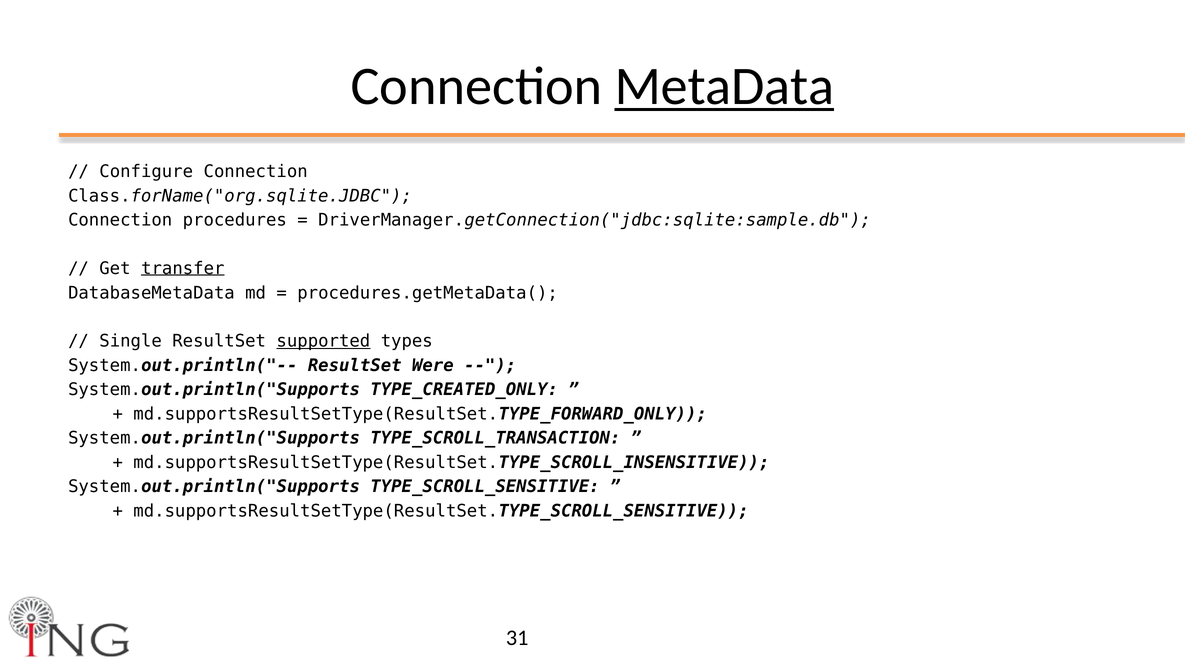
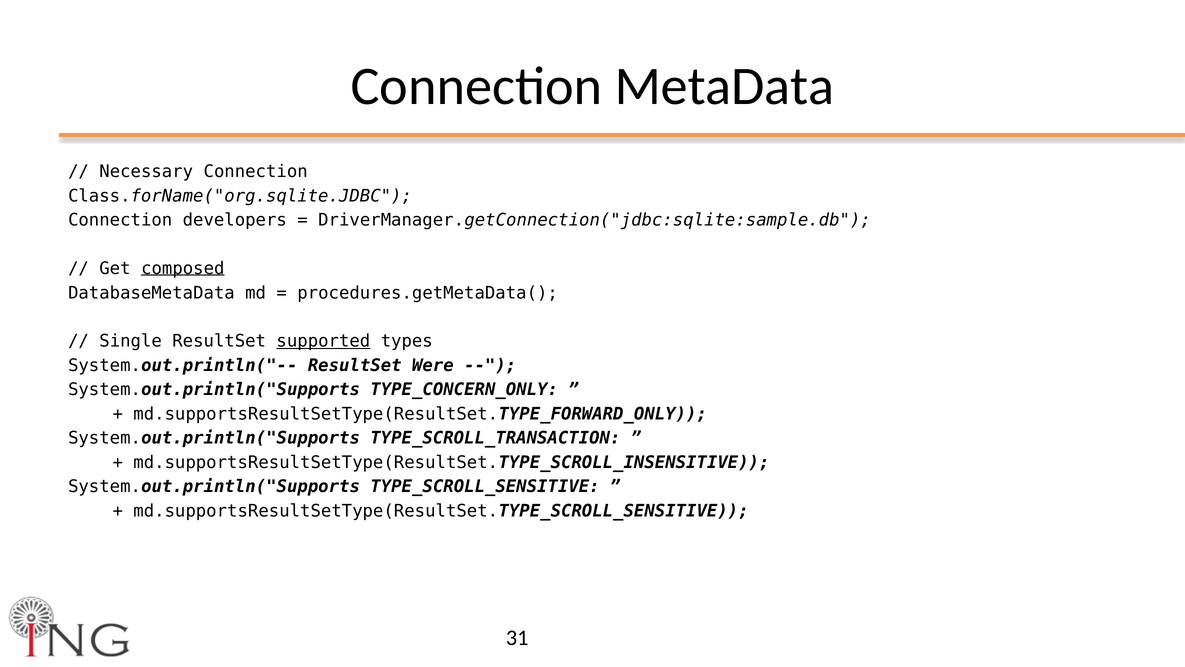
MetaData underline: present -> none (724, 86)
Configure: Configure -> Necessary (146, 172)
procedures: procedures -> developers (235, 220)
transfer: transfer -> composed (183, 268)
TYPE_CREATED_ONLY: TYPE_CREATED_ONLY -> TYPE_CONCERN_ONLY (464, 389)
